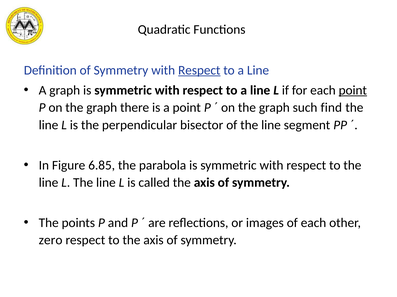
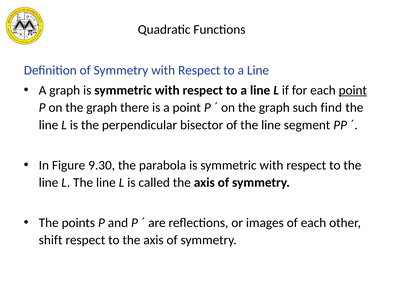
Respect underline: present -> none (199, 70)
6.85: 6.85 -> 9.30 (102, 166)
zero: zero -> shift (51, 241)
